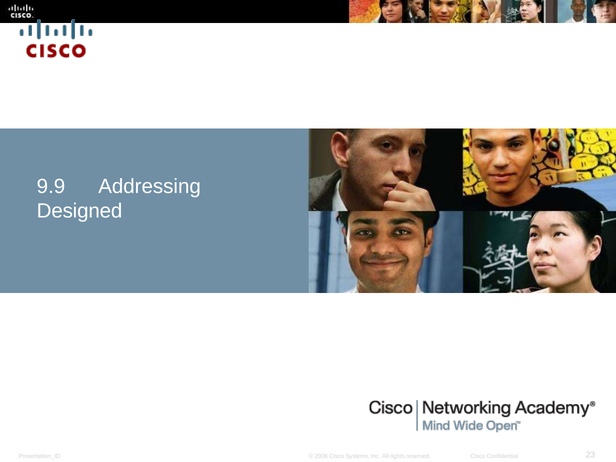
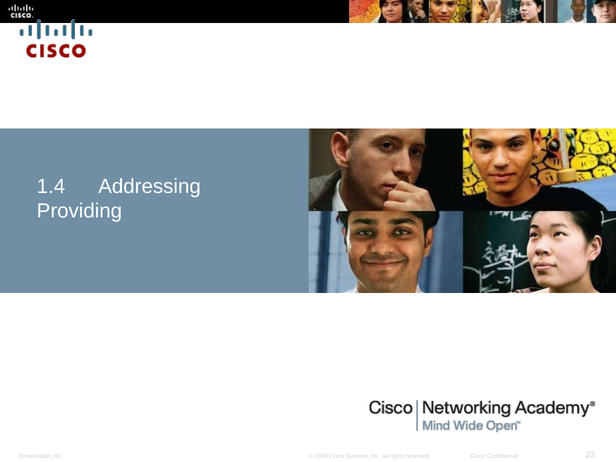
9.9: 9.9 -> 1.4 (51, 187)
Designed: Designed -> Providing (79, 211)
